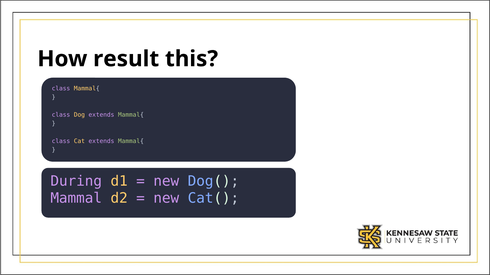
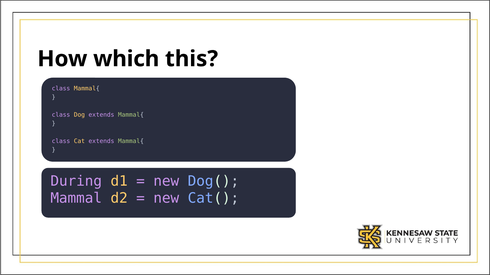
result: result -> which (126, 59)
